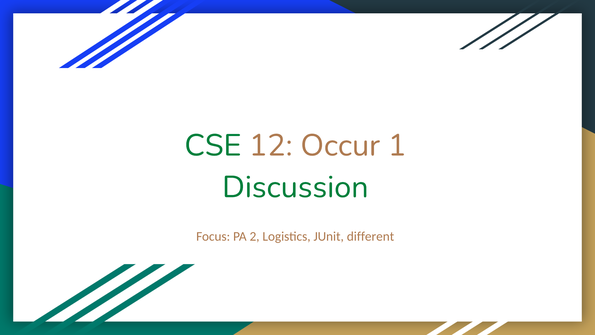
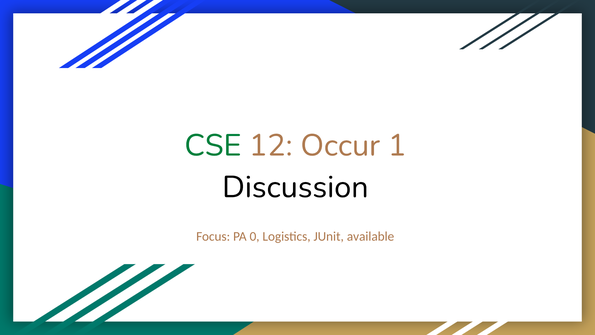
Discussion colour: green -> black (295, 187)
2: 2 -> 0 (255, 236)
different: different -> available (371, 236)
